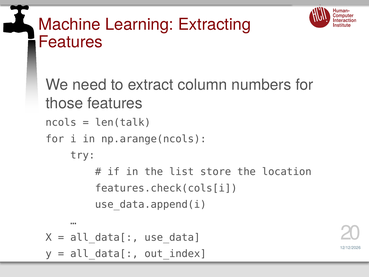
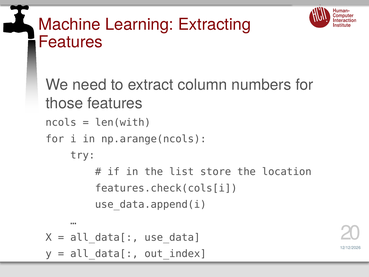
len(talk: len(talk -> len(with (123, 122)
